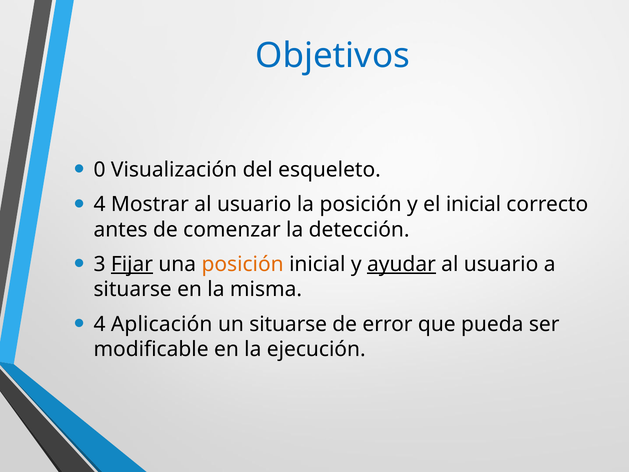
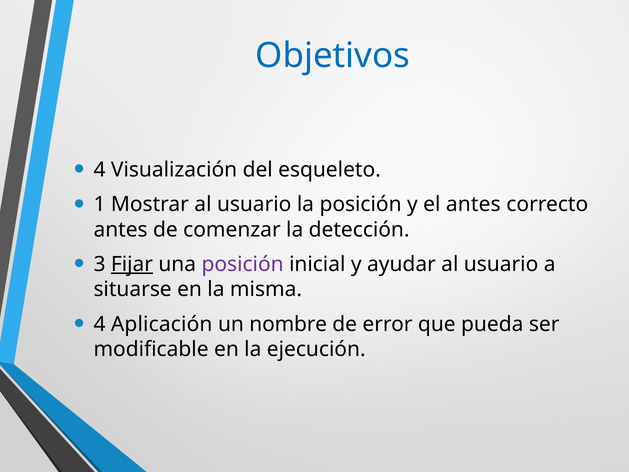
0: 0 -> 4 (100, 170)
4: 4 -> 1 (100, 204)
el inicial: inicial -> antes (473, 204)
posición colour: orange -> purple (243, 264)
ayudar underline: present -> none (401, 264)
un situarse: situarse -> nombre (288, 324)
